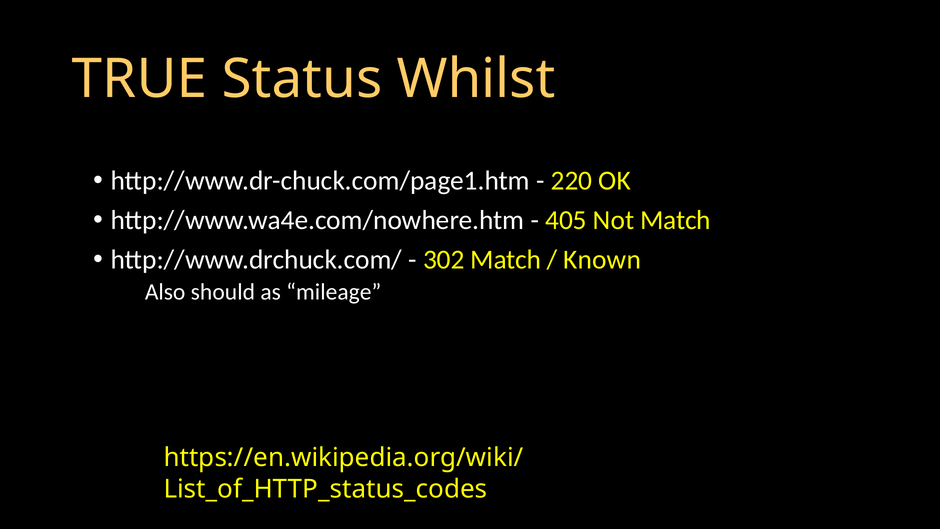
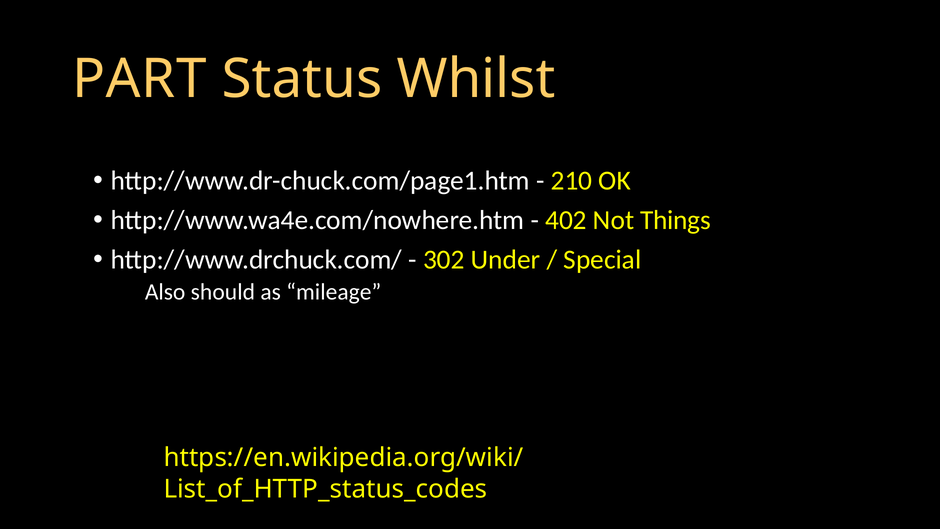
TRUE: TRUE -> PART (139, 79)
220: 220 -> 210 (572, 181)
405: 405 -> 402 (566, 220)
Not Match: Match -> Things (675, 220)
302 Match: Match -> Under (506, 260)
Known: Known -> Special (602, 260)
